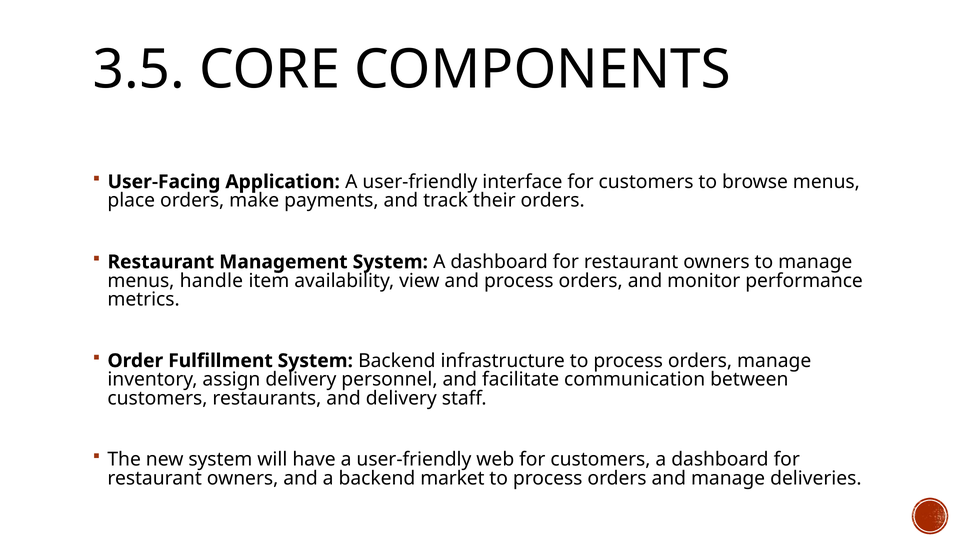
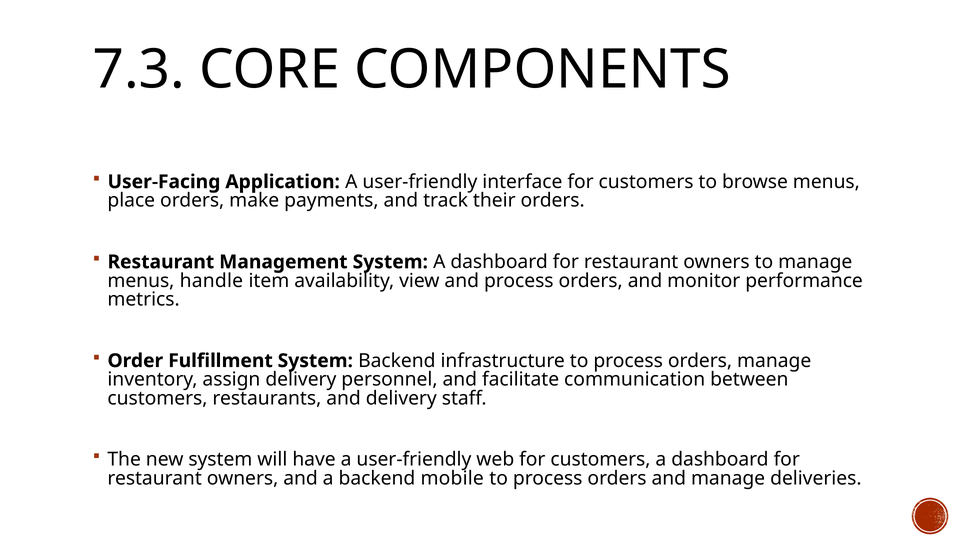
3.5: 3.5 -> 7.3 (139, 70)
market: market -> mobile (452, 479)
